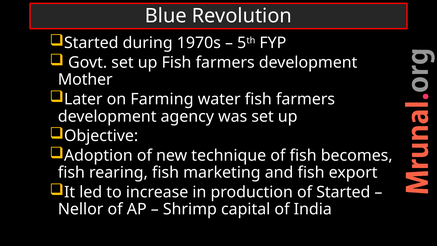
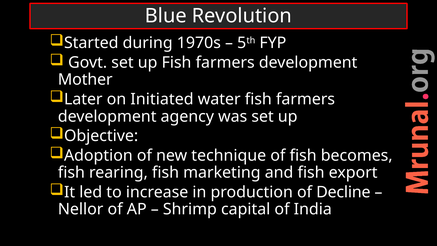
Farming: Farming -> Initiated (162, 99)
of Started: Started -> Decline (343, 192)
